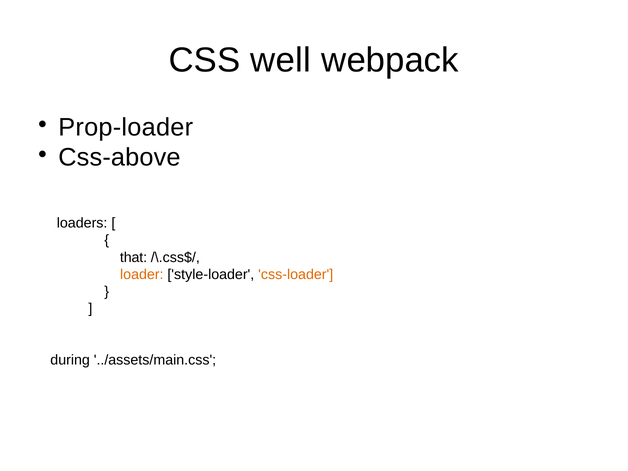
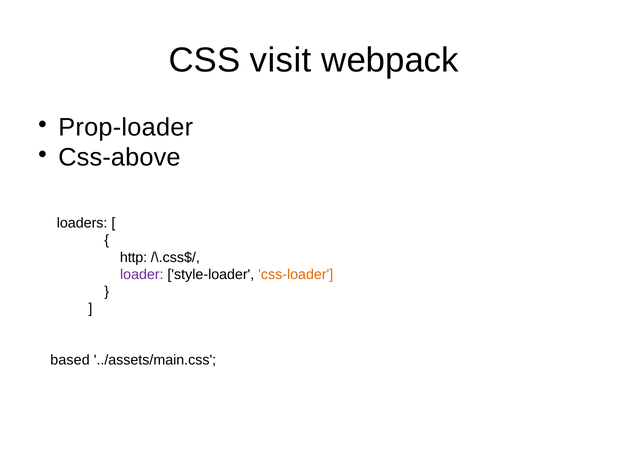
well: well -> visit (281, 61)
that: that -> http (134, 257)
loader colour: orange -> purple (142, 274)
during: during -> based (70, 360)
